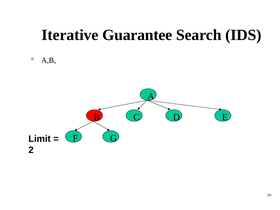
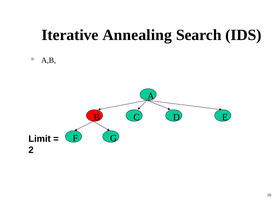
Guarantee: Guarantee -> Annealing (137, 35)
